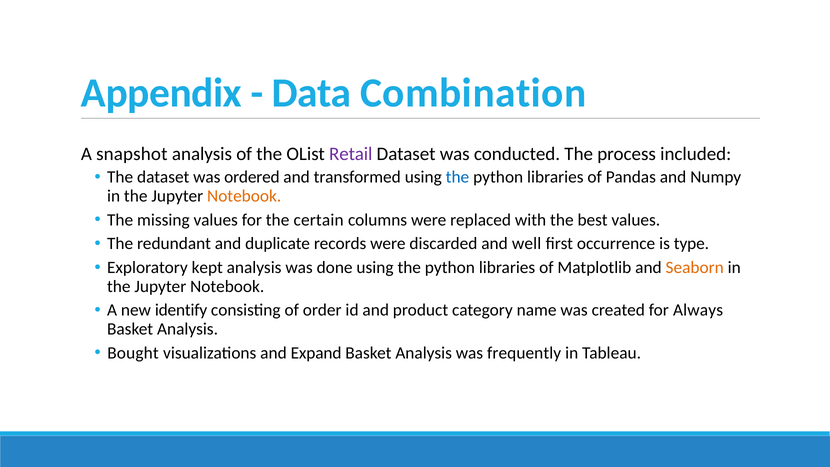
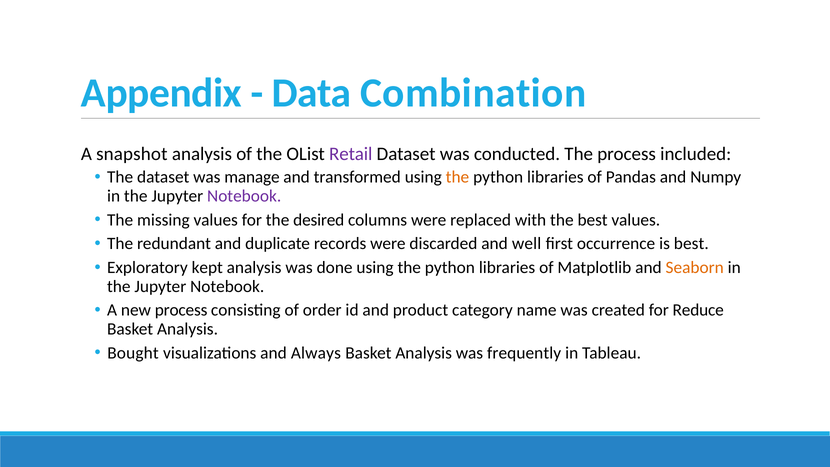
ordered: ordered -> manage (252, 177)
the colour: blue -> orange (457, 177)
Notebook colour: orange -> purple (244, 196)
certain: certain -> desired (319, 220)
is type: type -> best (691, 244)
new identify: identify -> process (181, 310)
Always: Always -> Reduce (698, 310)
Expand: Expand -> Always (316, 353)
